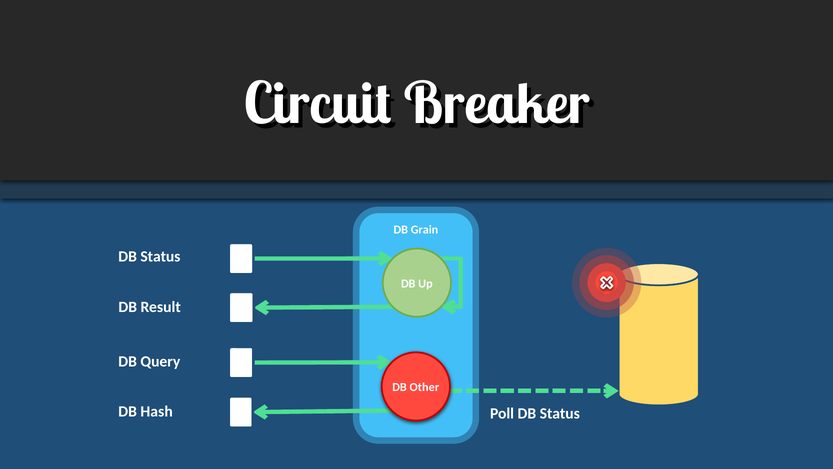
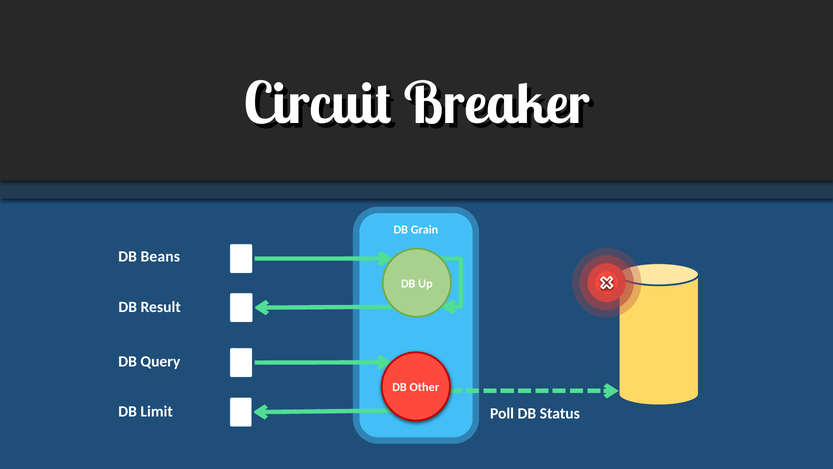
Status: Status -> Beans (160, 256)
Hash: Hash -> Limit (157, 411)
